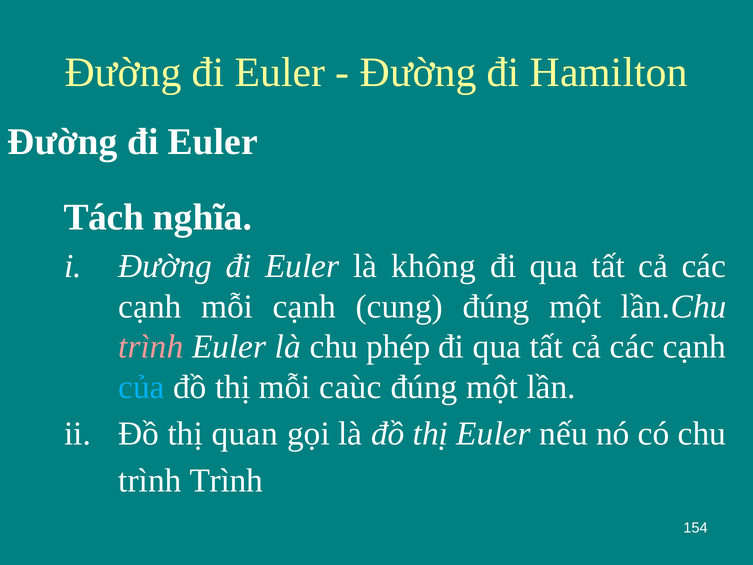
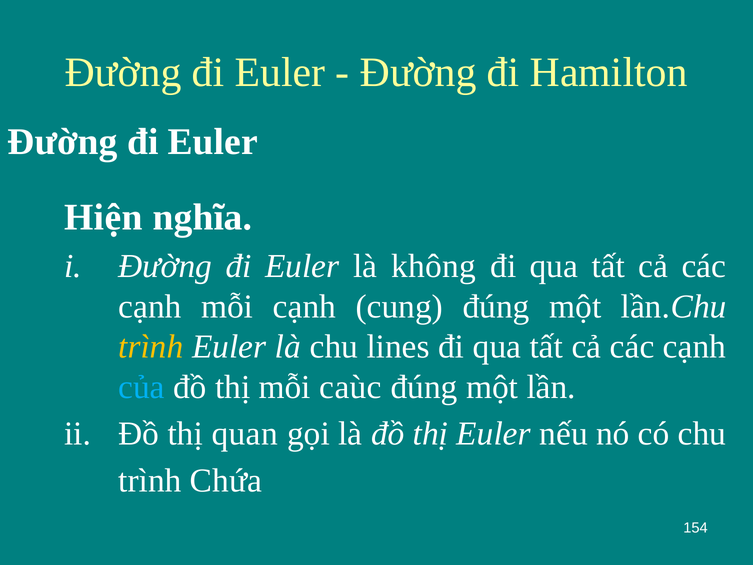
Tách: Tách -> Hiện (104, 217)
trình colour: pink -> yellow (151, 347)
phép: phép -> lines (398, 347)
trình Trình: Trình -> Chứa (226, 481)
